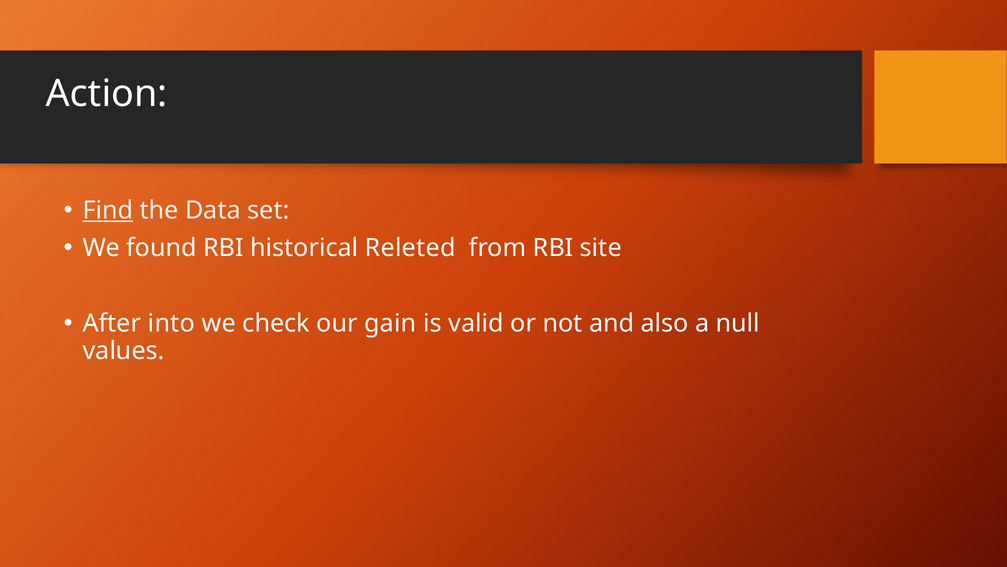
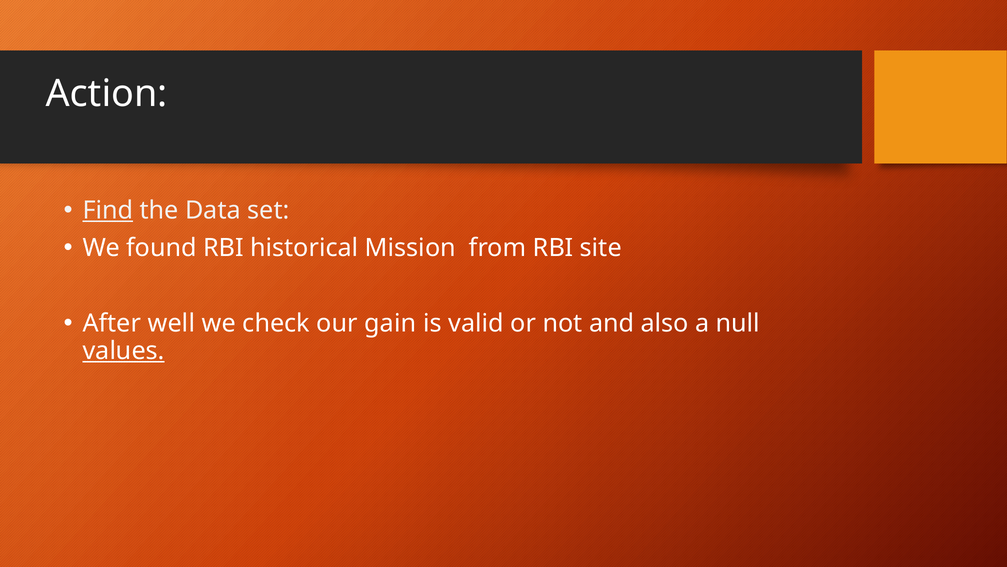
Releted: Releted -> Mission (410, 248)
into: into -> well (171, 323)
values underline: none -> present (124, 350)
